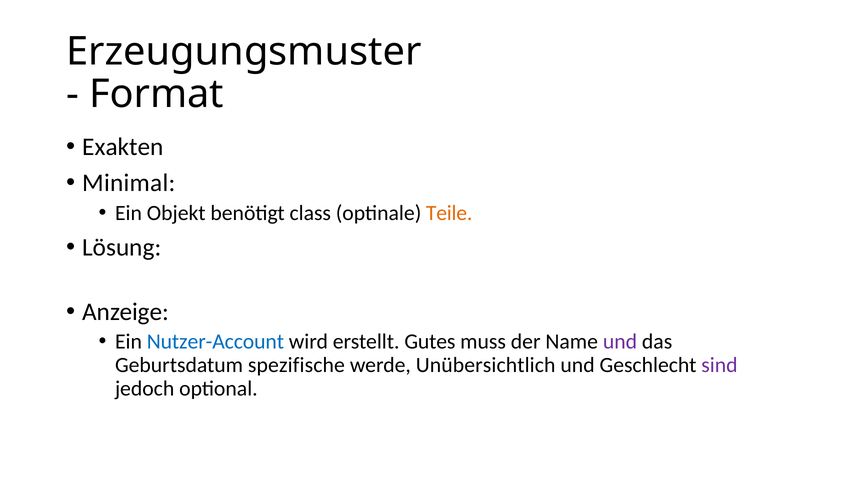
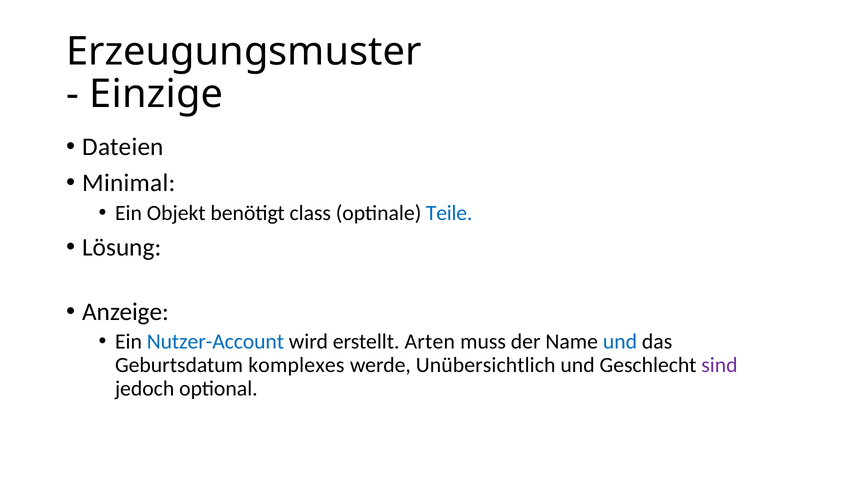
Format: Format -> Einzige (156, 94)
Exakten: Exakten -> Dateien (123, 147)
Teile colour: orange -> blue (449, 213)
Gutes: Gutes -> Arten (430, 342)
und colour: purple -> blue (620, 342)
spezifische: spezifische -> komplexes (296, 365)
